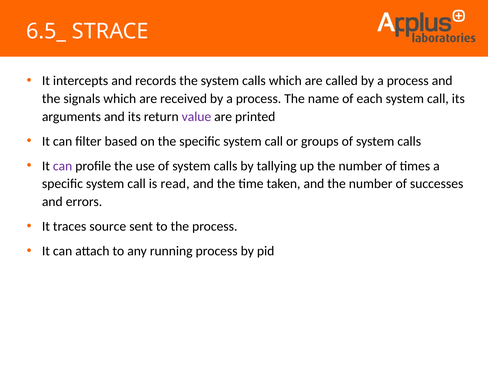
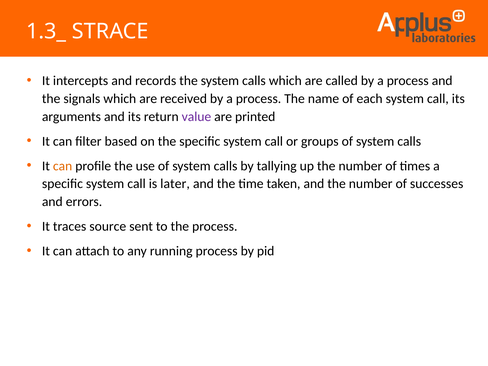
6.5_: 6.5_ -> 1.3_ (46, 31)
can colour: purple -> orange (63, 166)
read: read -> later (175, 184)
